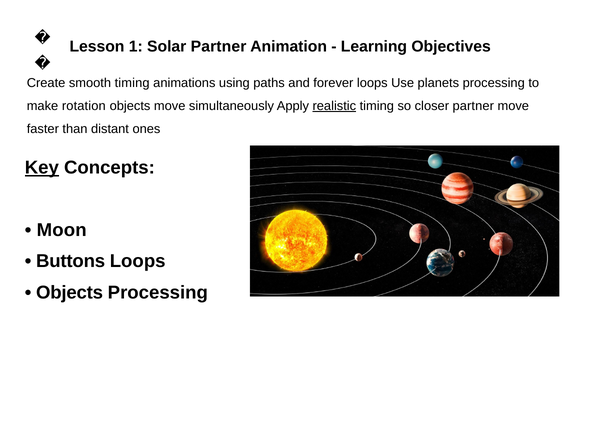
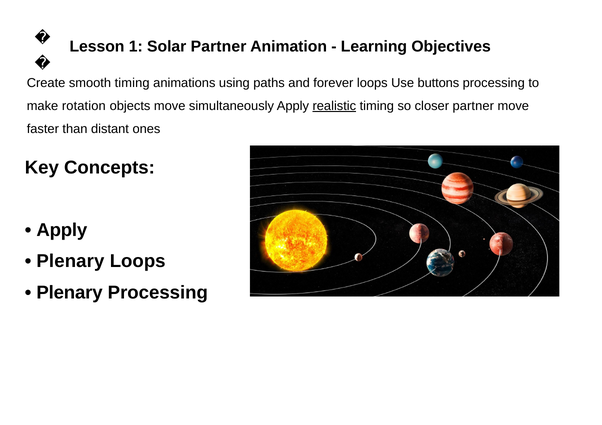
planets: planets -> buttons (438, 83)
Key underline: present -> none (42, 168)
Moon: Moon -> Apply (62, 230)
Buttons: Buttons -> Plenary (70, 262)
Objects: Objects -> Plenary (70, 293)
